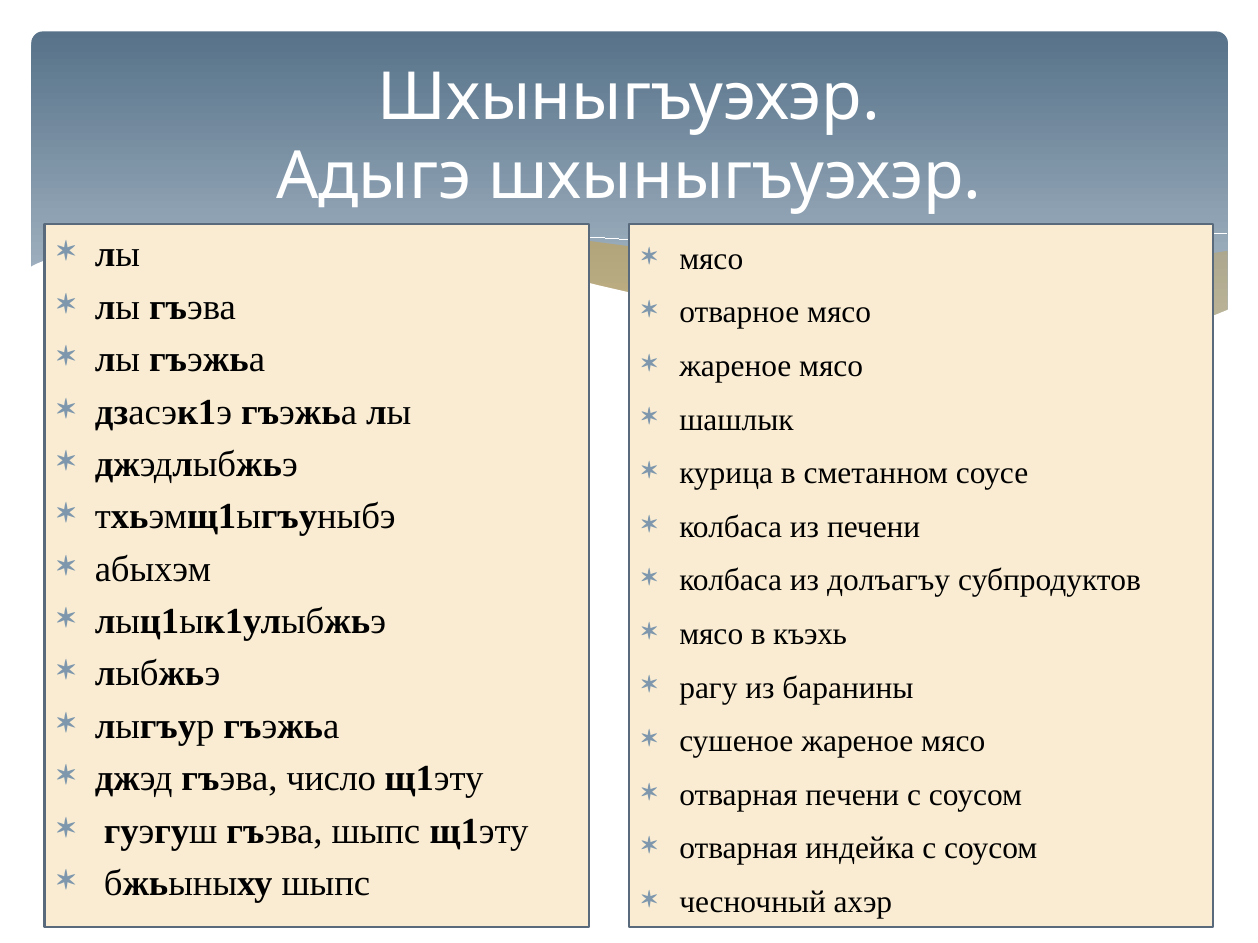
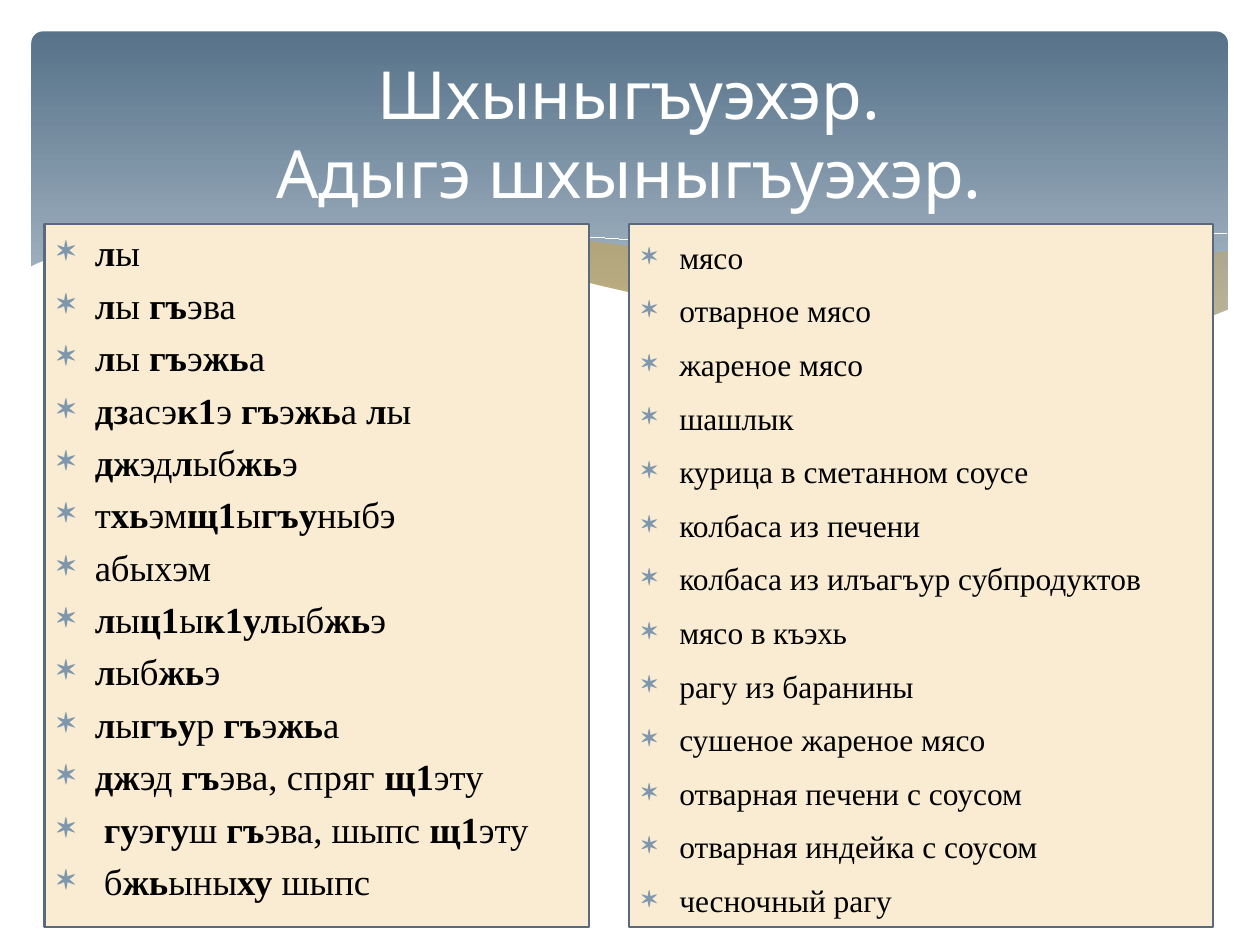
долъагъу: долъагъу -> илъагъур (889, 581)
число: число -> спряг (331, 779)
чесночный ахэр: ахэр -> рагу (863, 903)
